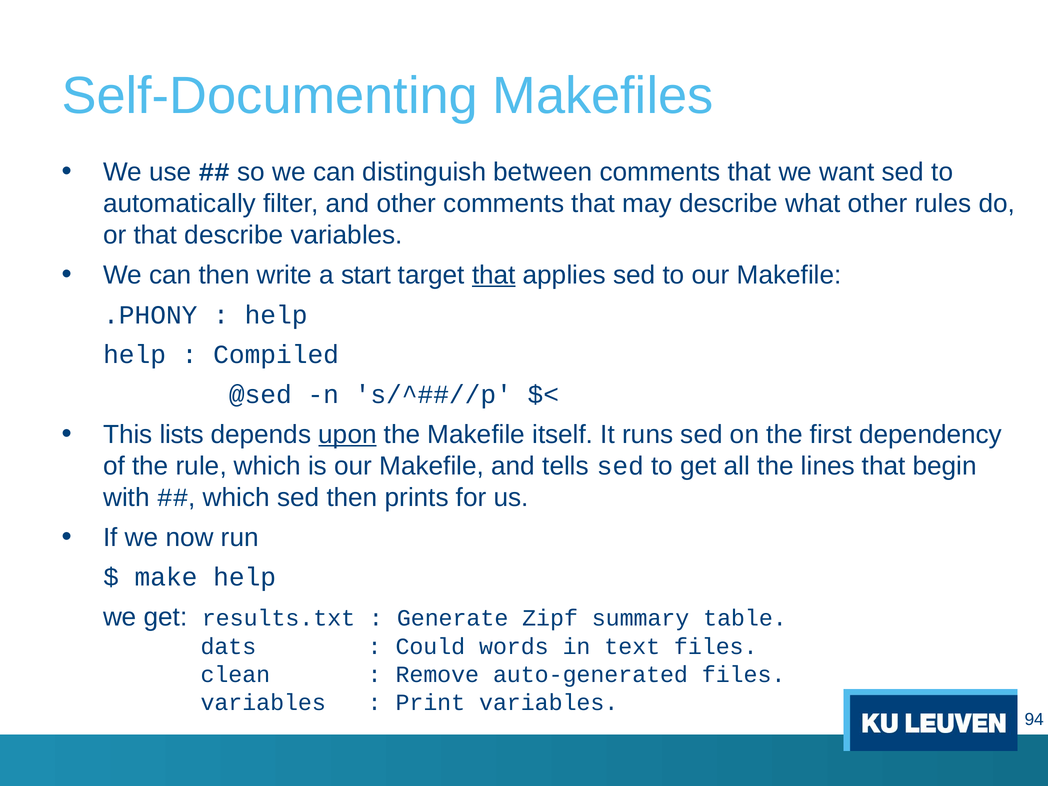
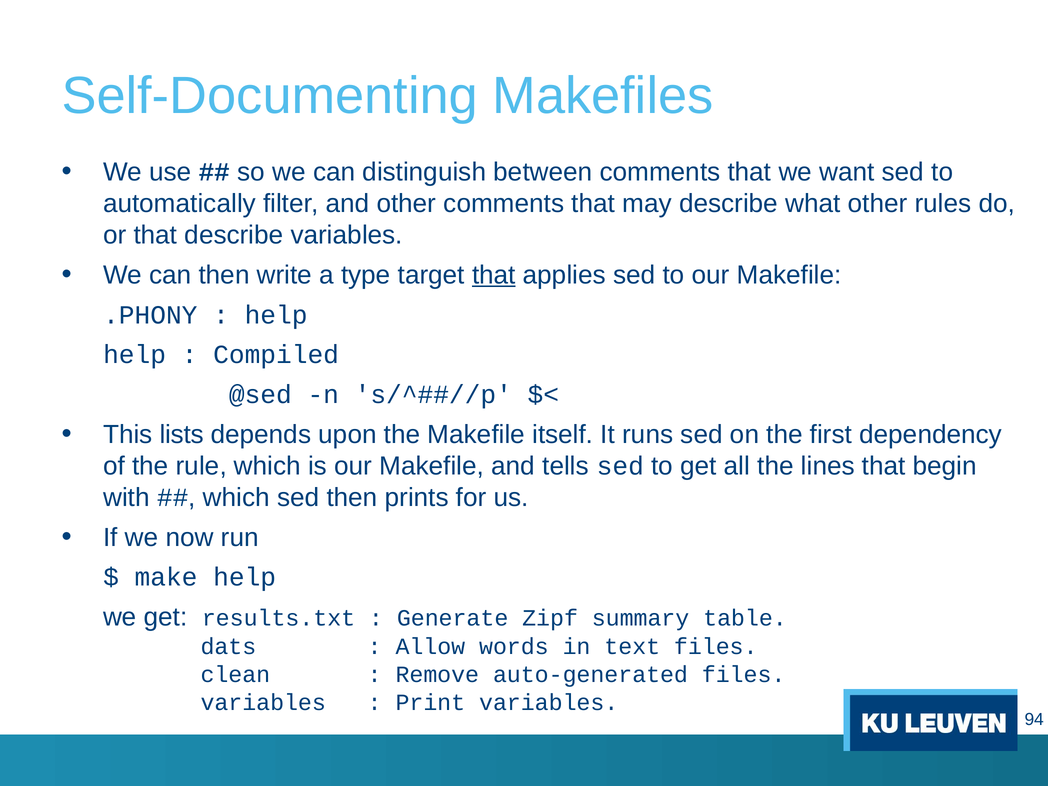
start: start -> type (366, 275)
upon underline: present -> none (348, 435)
Could: Could -> Allow (430, 647)
